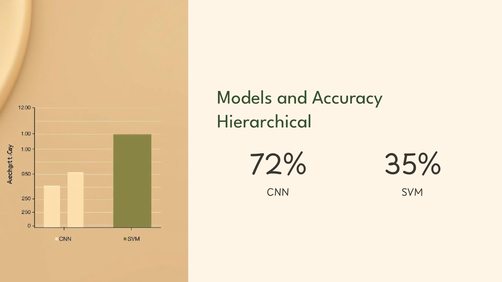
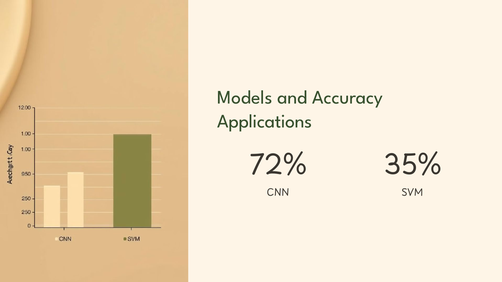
Hierarchical: Hierarchical -> Applications (264, 121)
